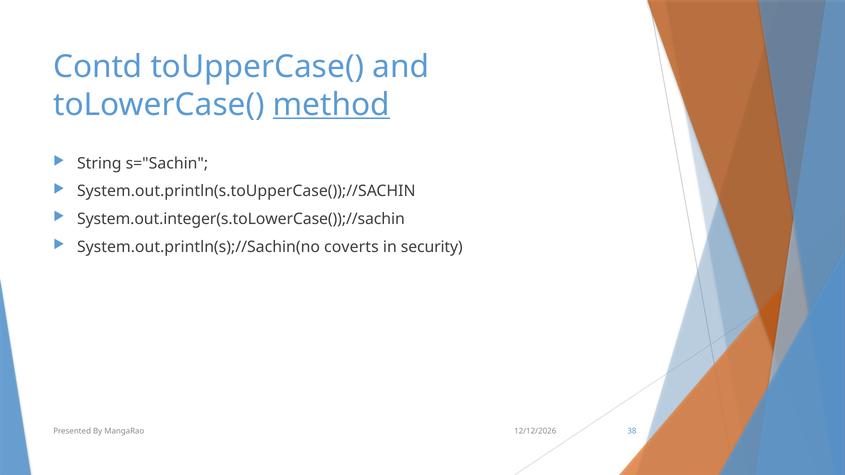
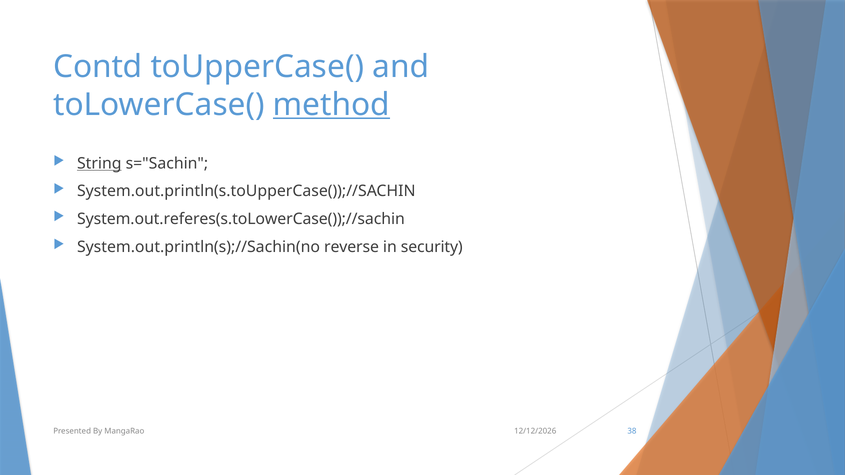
String underline: none -> present (99, 164)
System.out.integer(s.toLowerCase());//sachin: System.out.integer(s.toLowerCase());//sachin -> System.out.referes(s.toLowerCase());//sachin (241, 219)
coverts: coverts -> reverse (352, 247)
